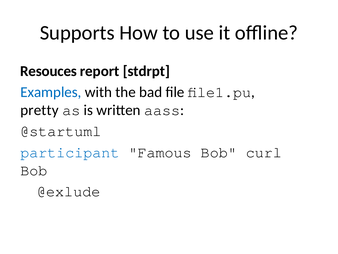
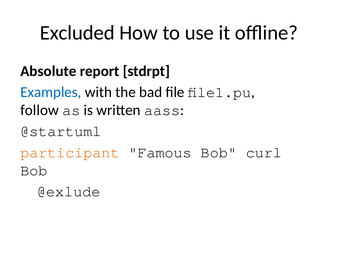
Supports: Supports -> Excluded (77, 33)
Resouces: Resouces -> Absolute (48, 71)
pretty: pretty -> follow (40, 110)
participant colour: blue -> orange (70, 152)
